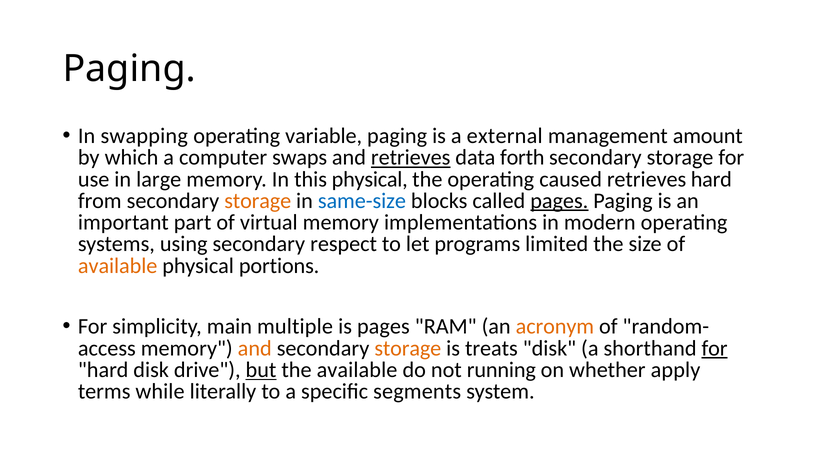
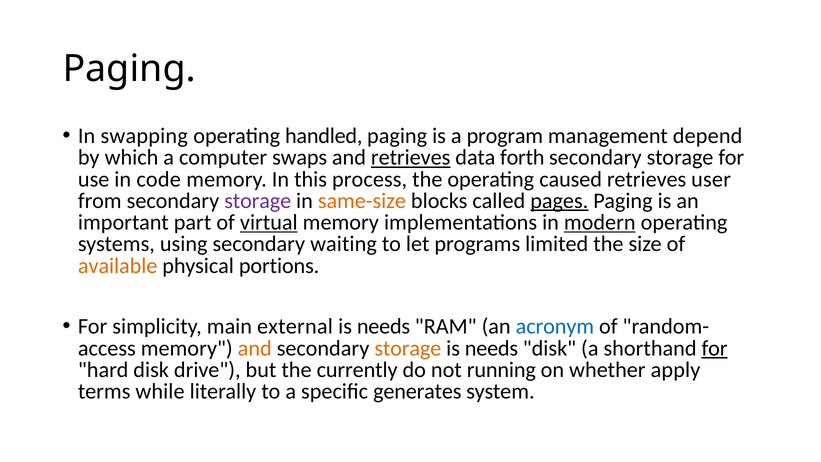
variable: variable -> handled (324, 136)
external: external -> program (505, 136)
amount: amount -> depend (708, 136)
large: large -> code (159, 179)
this physical: physical -> process (370, 179)
retrieves hard: hard -> user (711, 179)
storage colour: orange -> purple (258, 201)
same-size colour: blue -> orange (362, 201)
virtual underline: none -> present (269, 222)
modern underline: none -> present (600, 222)
respect: respect -> waiting (344, 244)
multiple: multiple -> external (295, 327)
pages: pages -> needs (384, 327)
acronym colour: orange -> blue (555, 327)
treats: treats -> needs (491, 348)
but underline: present -> none (261, 370)
the available: available -> currently (357, 370)
segments: segments -> generates (417, 391)
